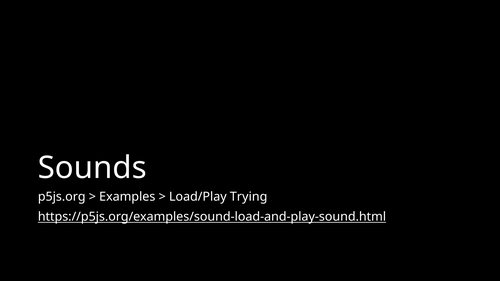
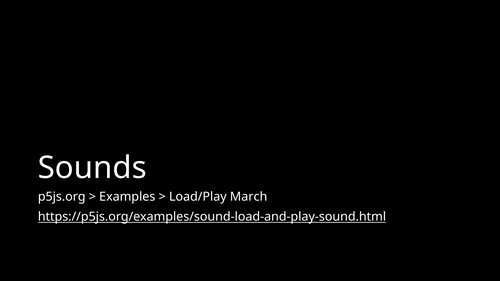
Trying: Trying -> March (249, 197)
